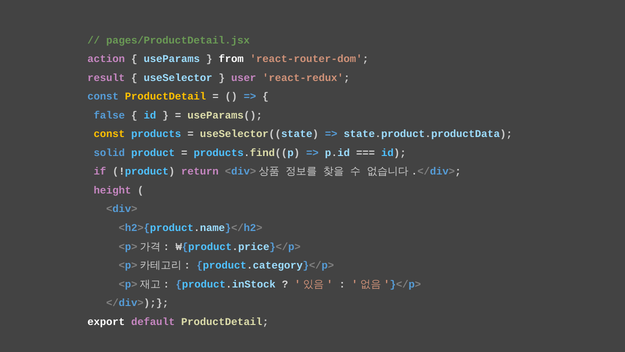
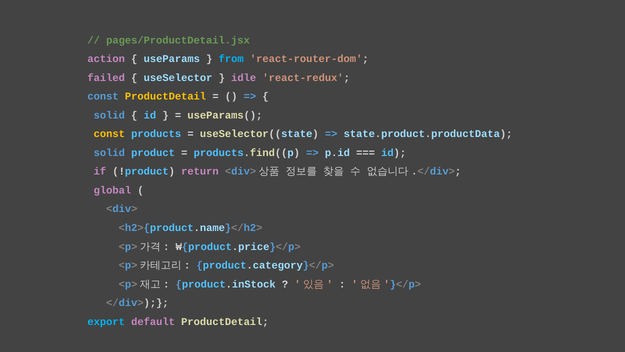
from colour: white -> light blue (231, 59)
result: result -> failed (106, 78)
user: user -> idle (244, 78)
false: false -> solid (109, 115)
height: height -> global (112, 190)
export colour: white -> light blue (106, 321)
